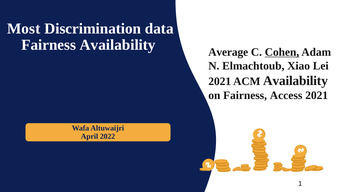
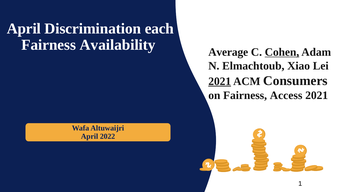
Most: Most -> April (24, 28)
data: data -> each (159, 28)
2021 underline: none -> present (220, 81)
ACM Availability: Availability -> Consumers (295, 81)
